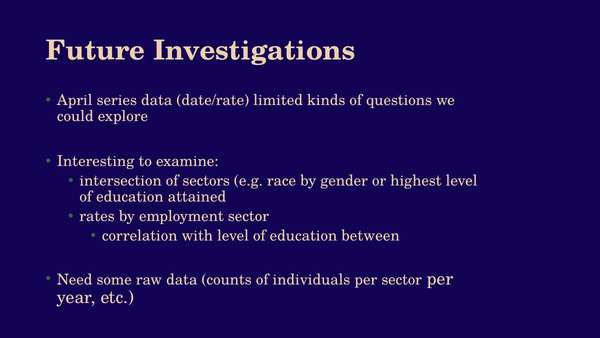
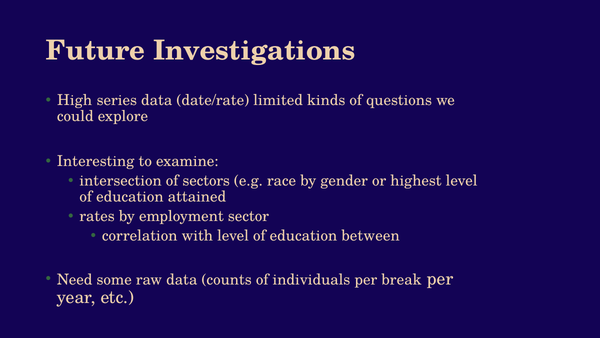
April: April -> High (75, 100)
per sector: sector -> break (402, 279)
